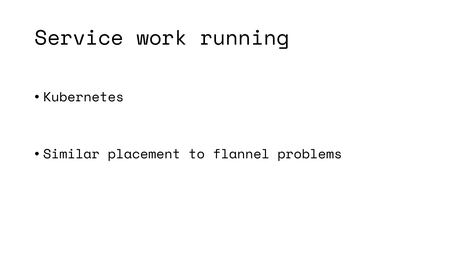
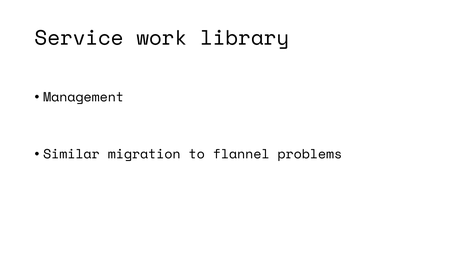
running: running -> library (245, 38)
Kubernetes: Kubernetes -> Management (84, 97)
placement: placement -> migration (144, 154)
